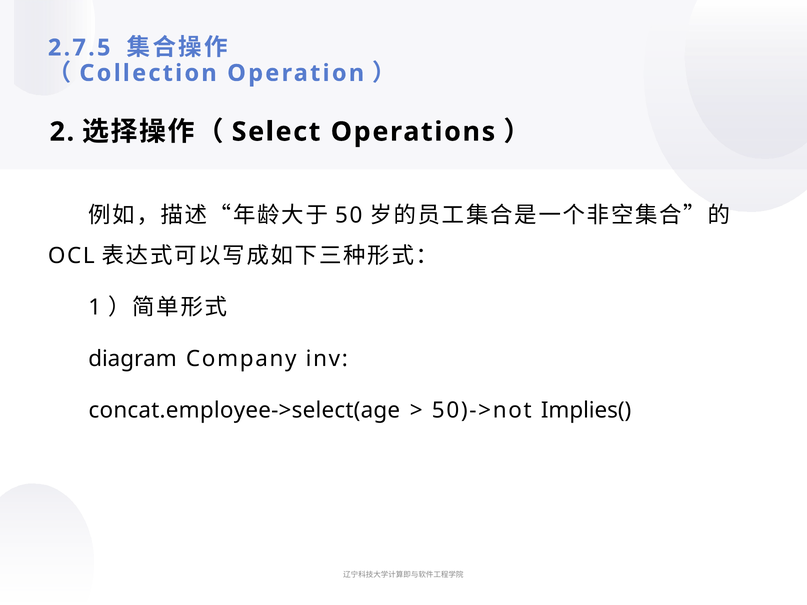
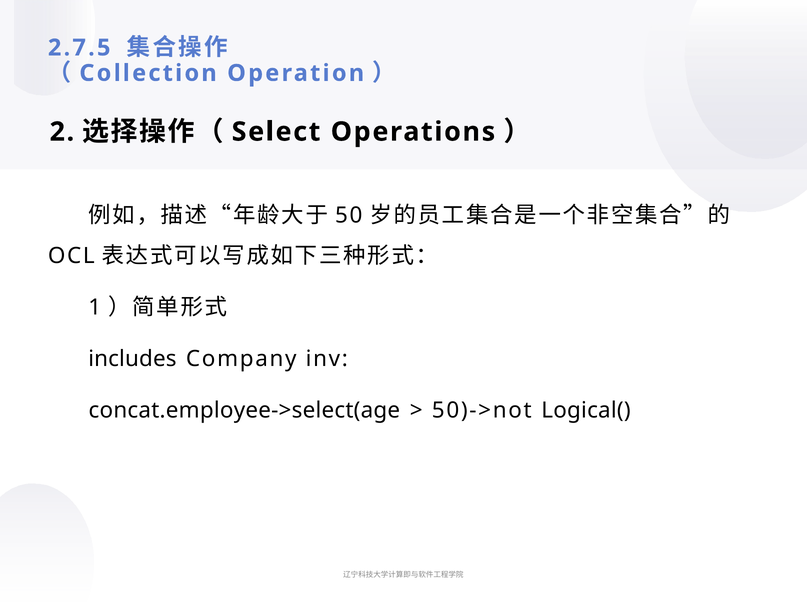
diagram: diagram -> includes (132, 359)
Implies(: Implies( -> Logical( (586, 411)
